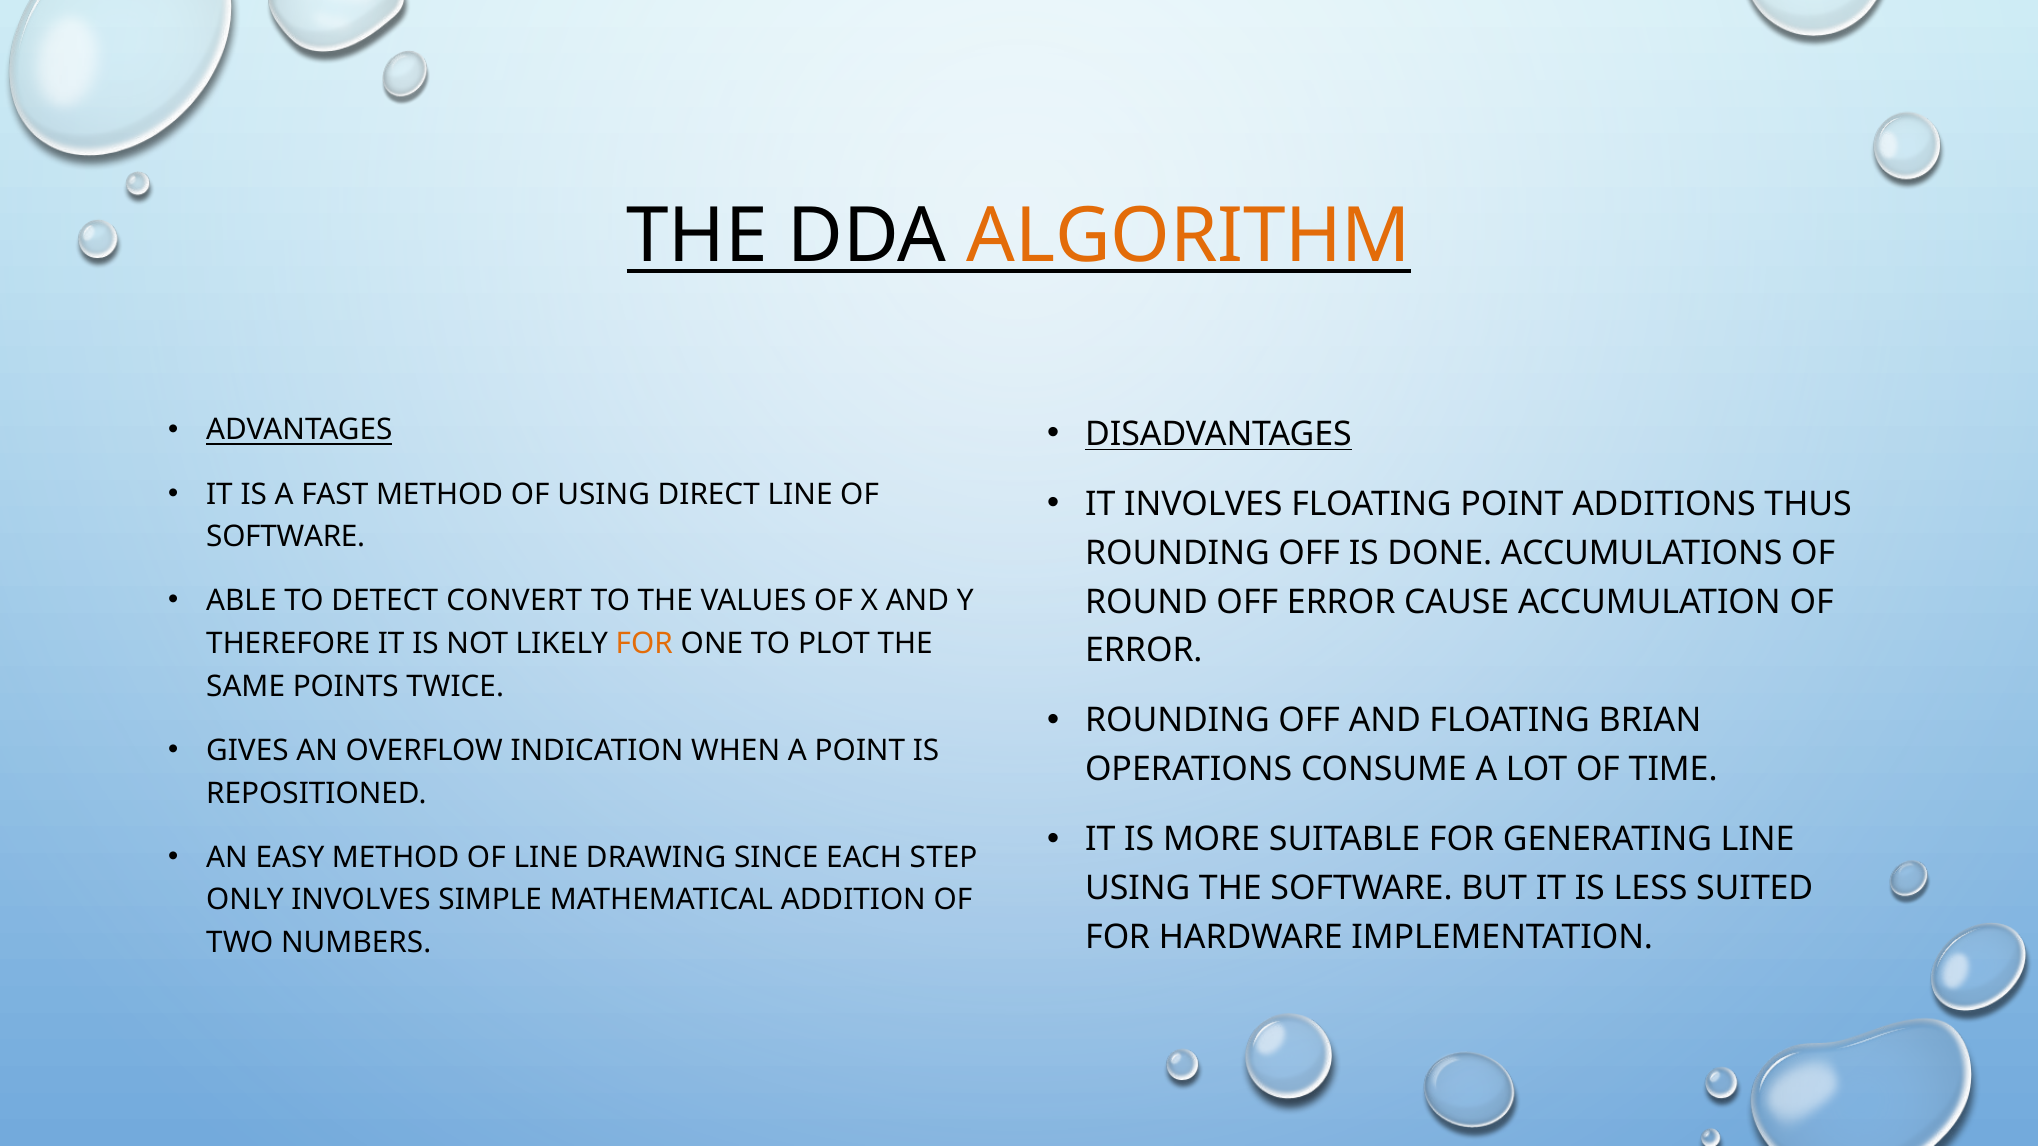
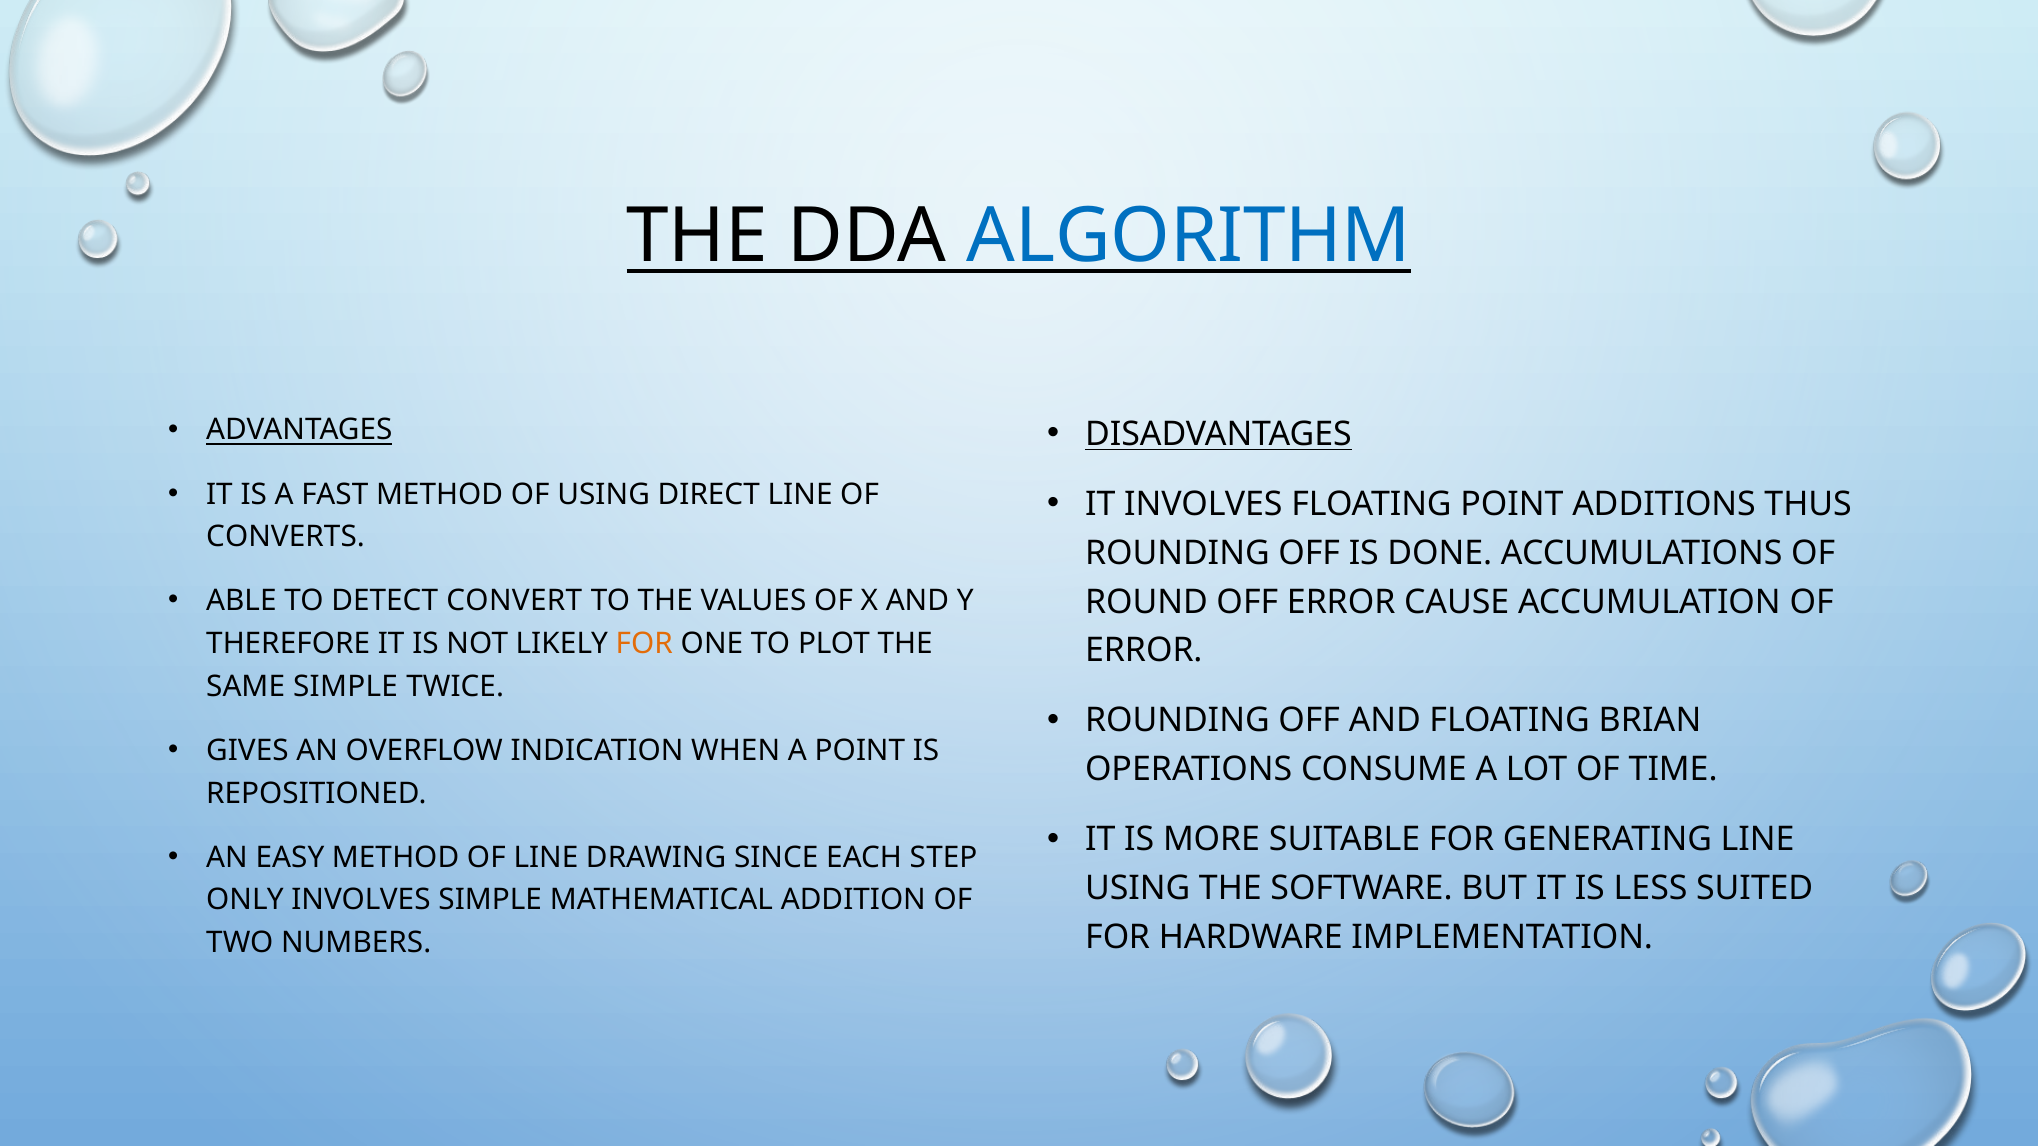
ALGORITHM colour: orange -> blue (1189, 236)
SOFTWARE: SOFTWARE -> CONVERTS (286, 537)
SAME POINTS: POINTS -> SIMPLE (346, 687)
